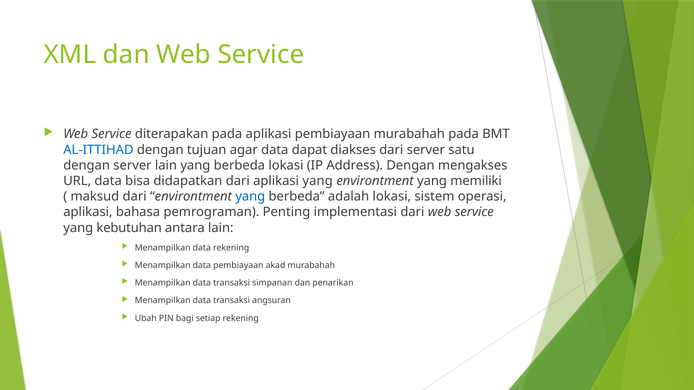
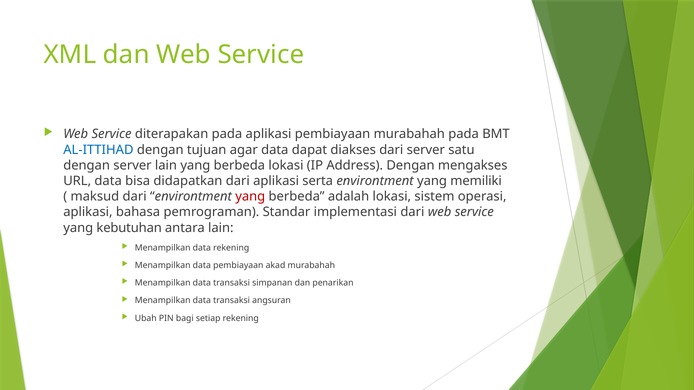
aplikasi yang: yang -> serta (318, 181)
yang colour: blue -> red (250, 197)
Penting: Penting -> Standar (286, 212)
